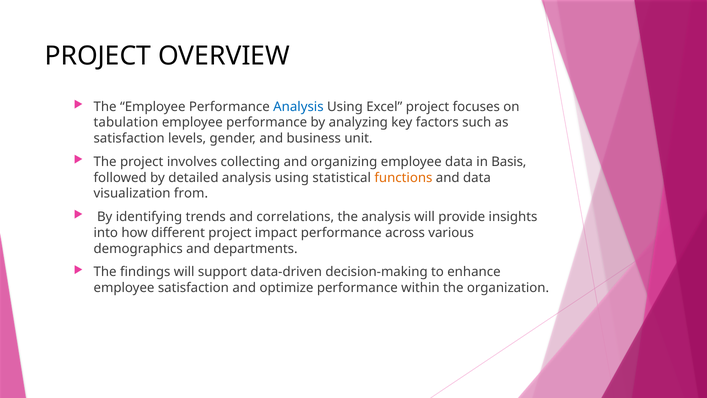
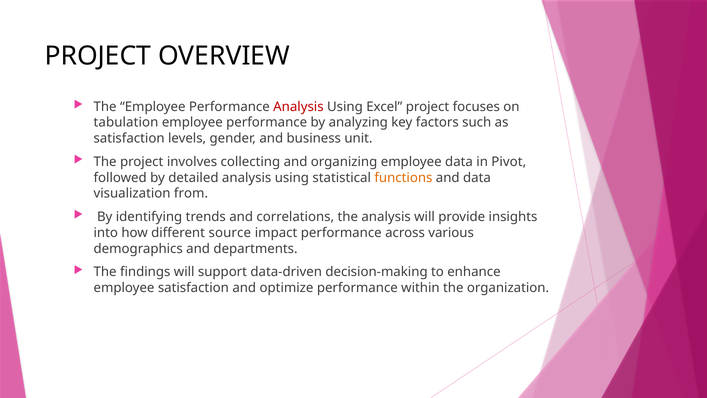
Analysis colour: blue -> red (298, 107)
Basis: Basis -> Pivot (509, 162)
different project: project -> source (230, 233)
